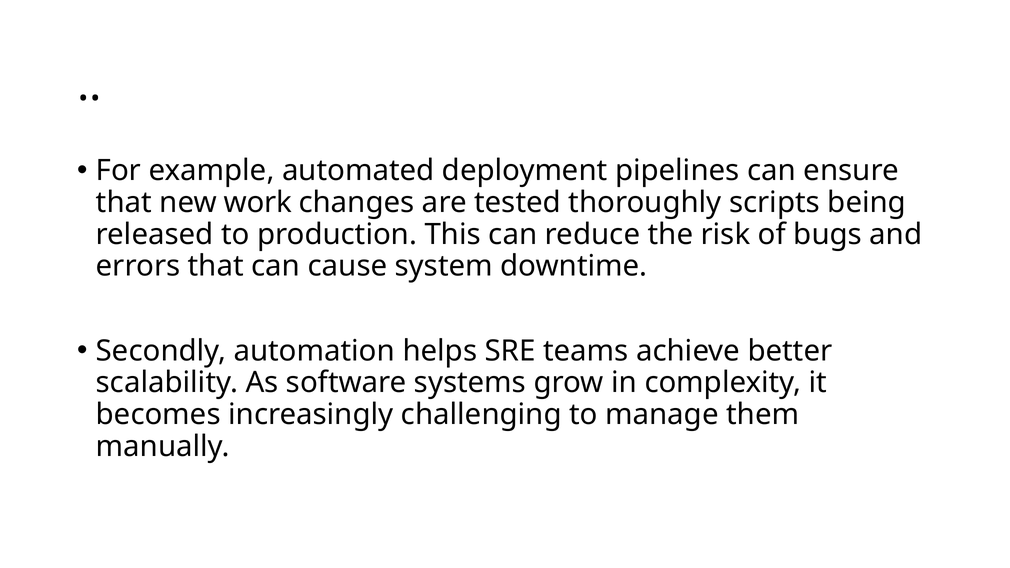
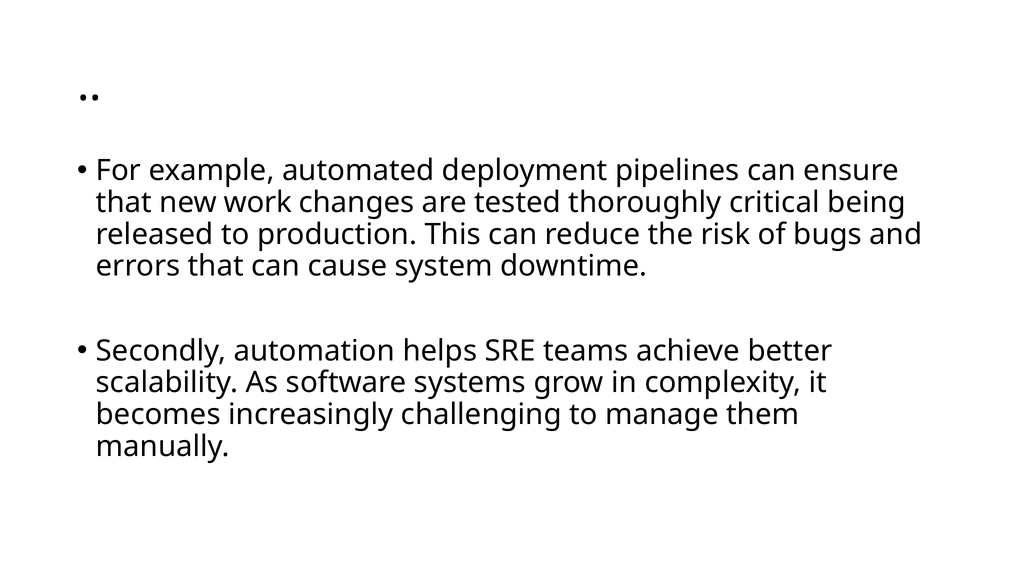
scripts: scripts -> critical (774, 203)
